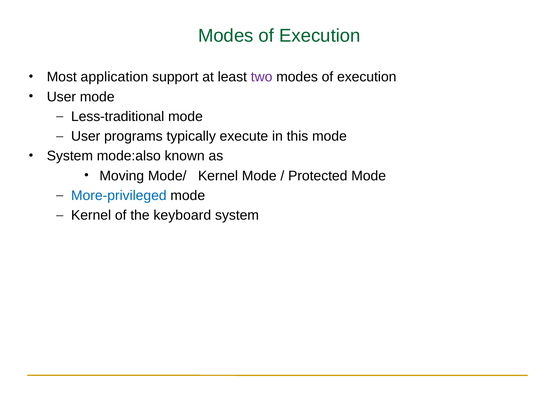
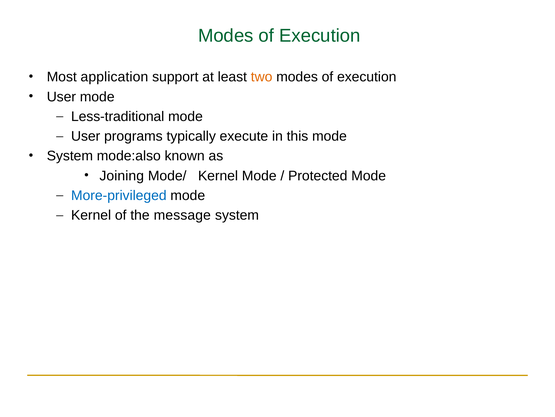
two colour: purple -> orange (262, 77)
Moving: Moving -> Joining (122, 176)
keyboard: keyboard -> message (182, 215)
